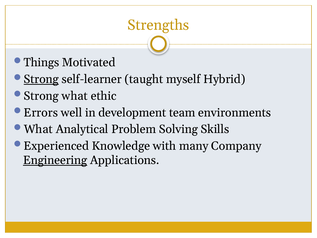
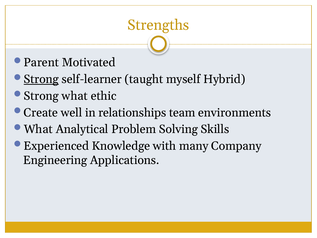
Things: Things -> Parent (41, 62)
Errors: Errors -> Create (41, 112)
development: development -> relationships (132, 112)
Engineering underline: present -> none (55, 160)
